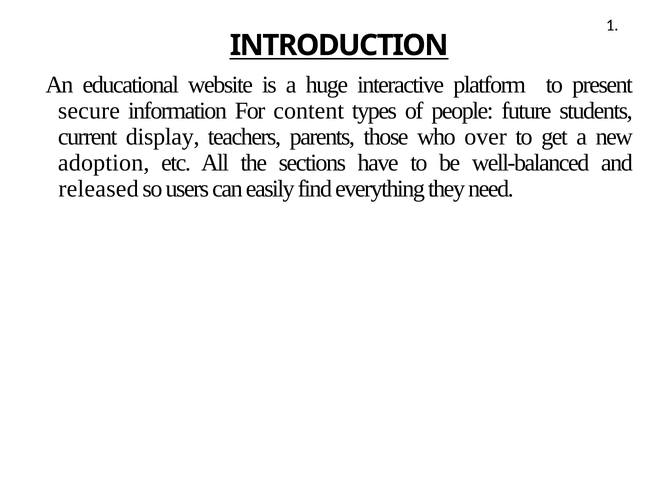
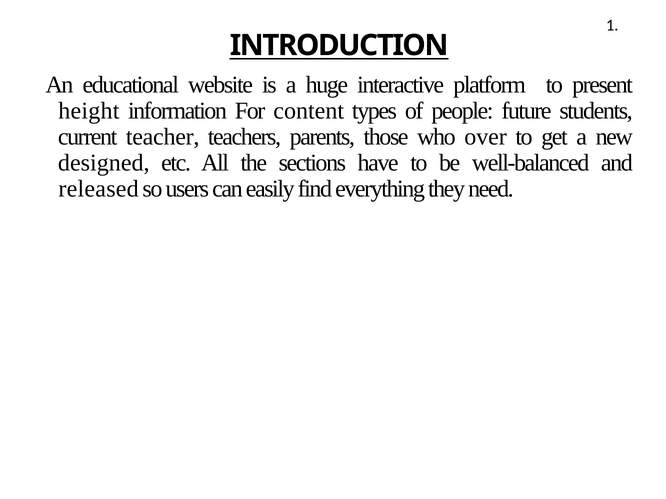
secure: secure -> height (89, 111)
display: display -> teacher (163, 137)
adoption: adoption -> designed (104, 163)
